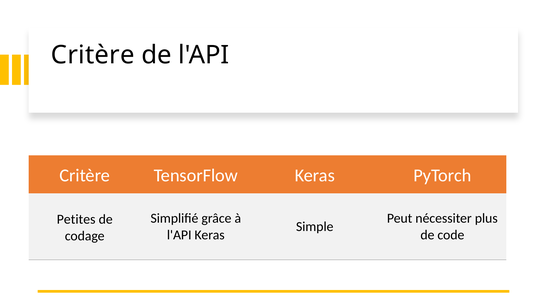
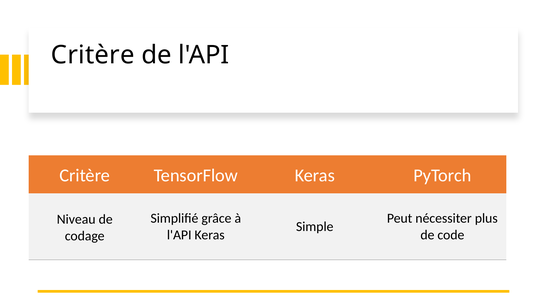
Petites: Petites -> Niveau (76, 219)
